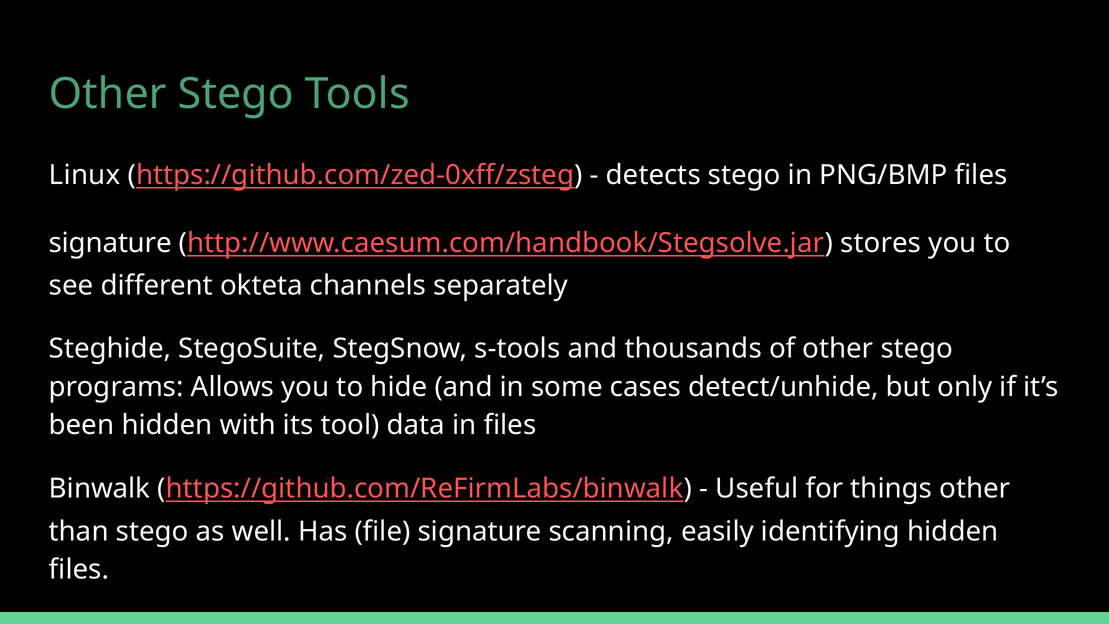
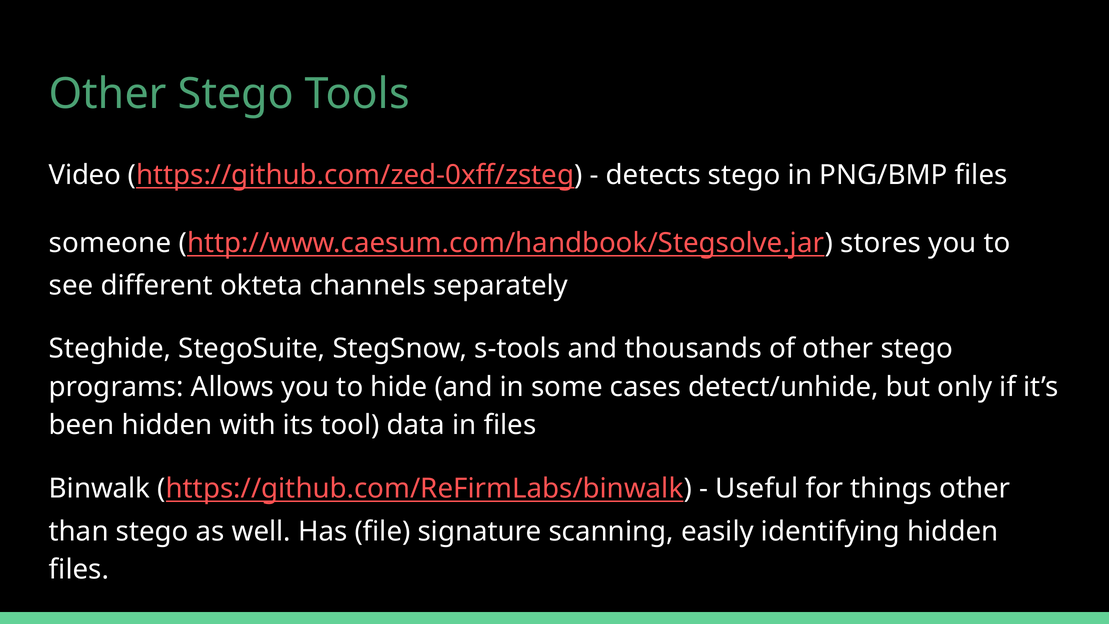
Linux: Linux -> Video (85, 175)
signature: signature -> someone (110, 243)
